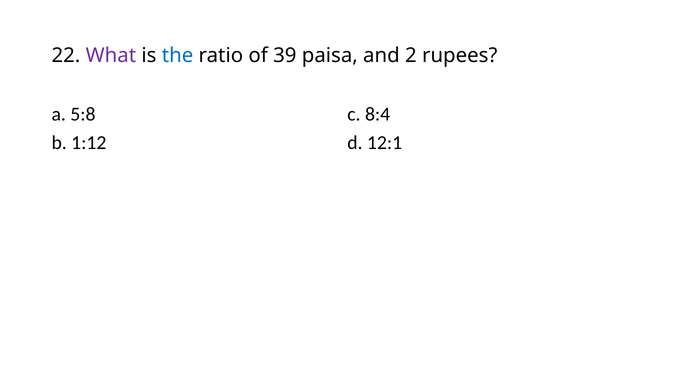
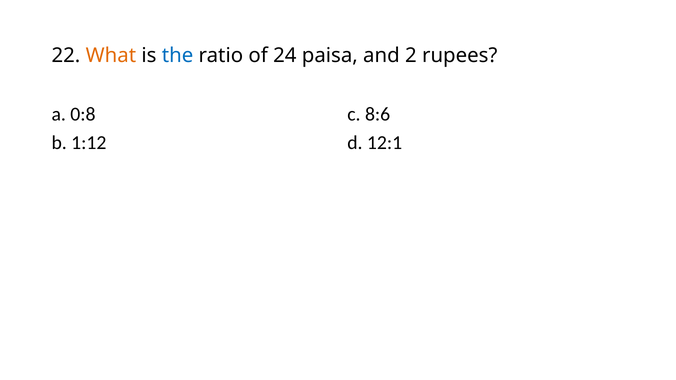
What colour: purple -> orange (111, 56)
39: 39 -> 24 (285, 56)
5:8: 5:8 -> 0:8 (83, 114)
8:4: 8:4 -> 8:6 (378, 114)
